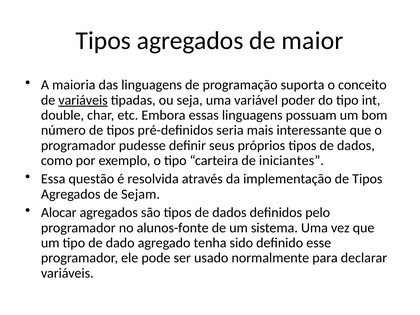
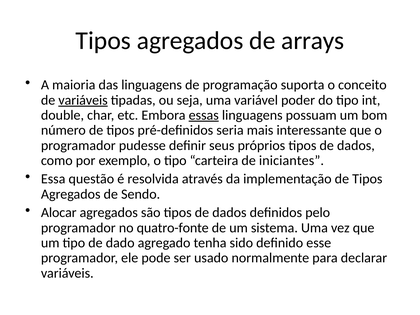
maior: maior -> arrays (313, 41)
essas underline: none -> present (204, 115)
Sejam: Sejam -> Sendo (141, 194)
alunos-fonte: alunos-fonte -> quatro-fonte (173, 228)
